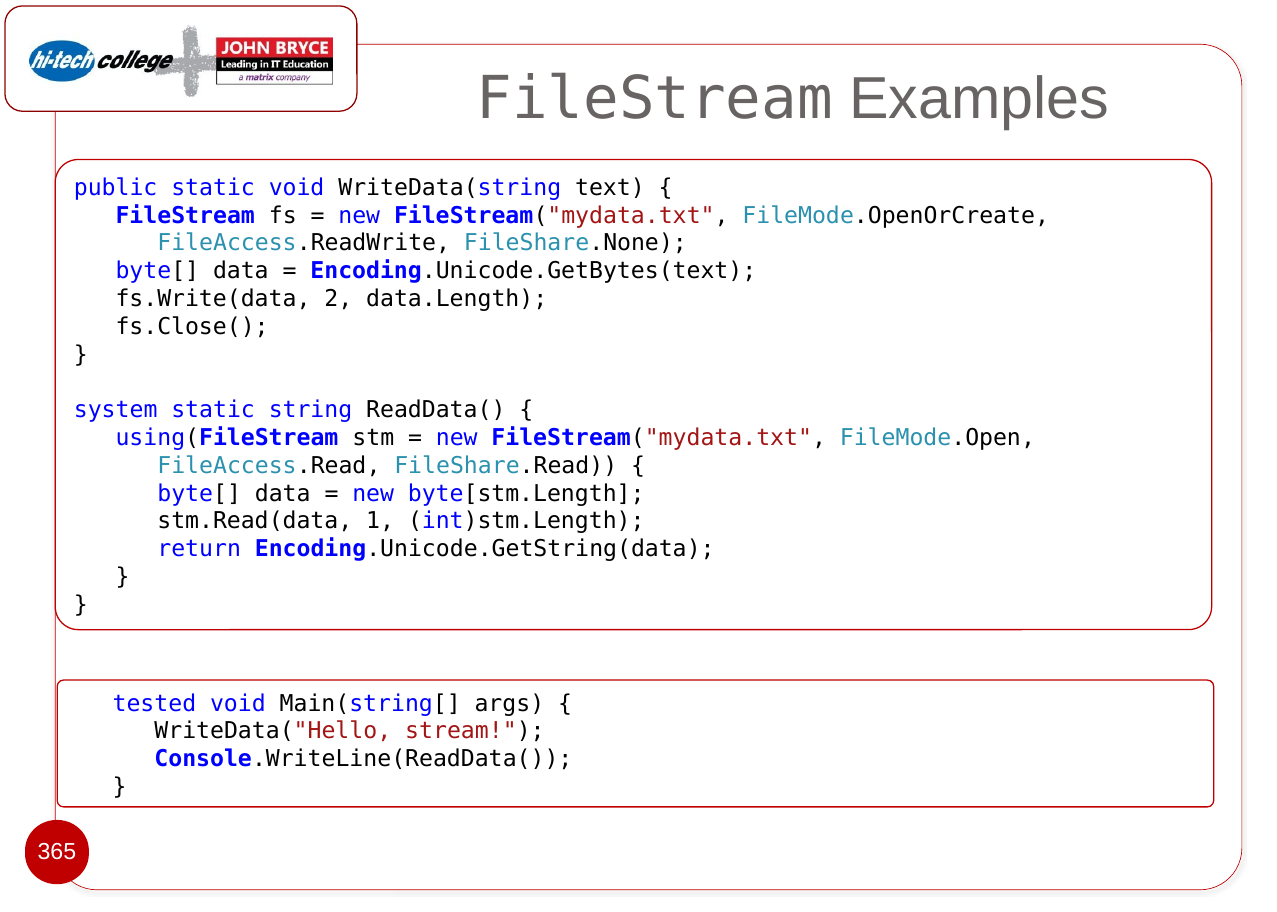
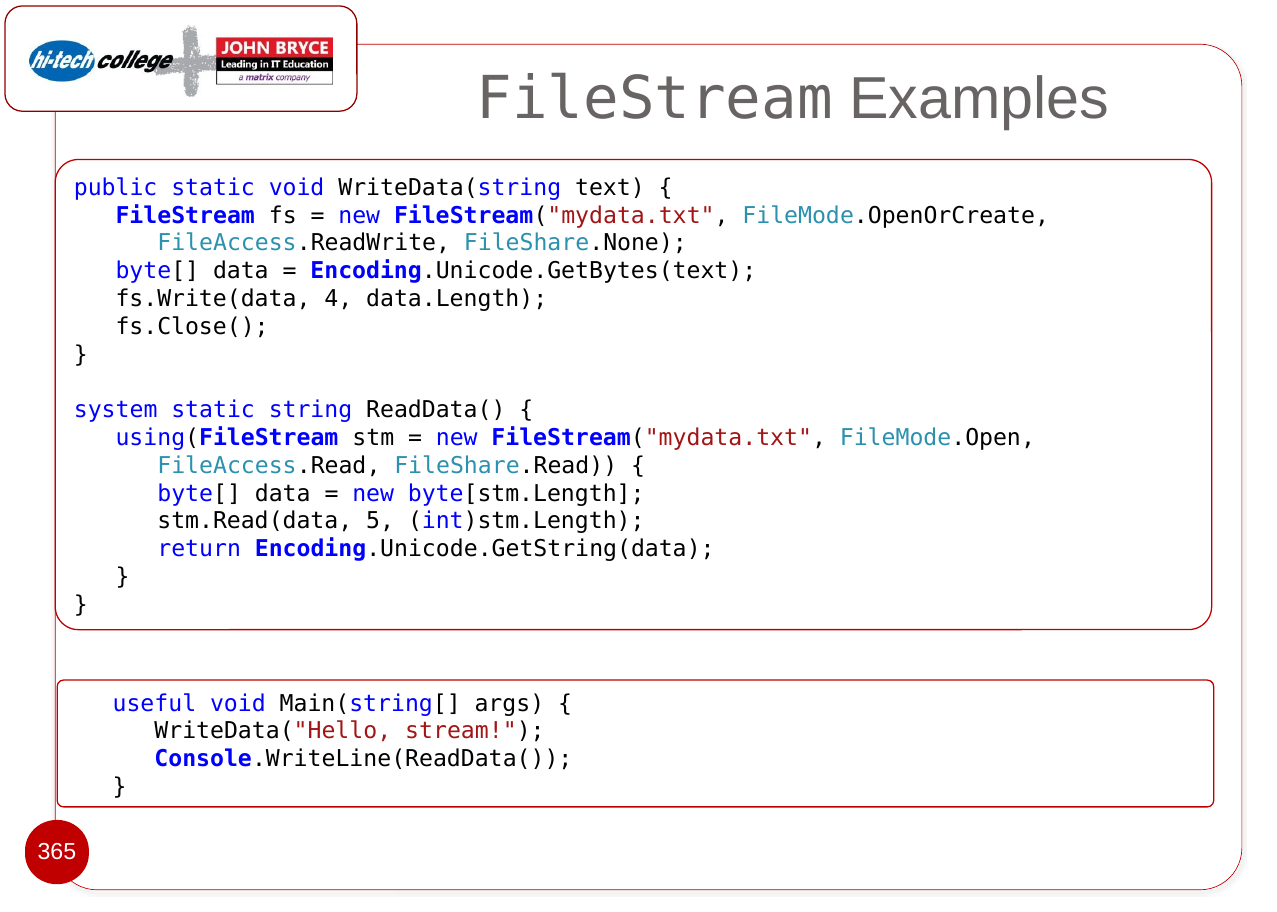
2: 2 -> 4 (338, 299)
1: 1 -> 5 (380, 521)
tested: tested -> useful (154, 703)
